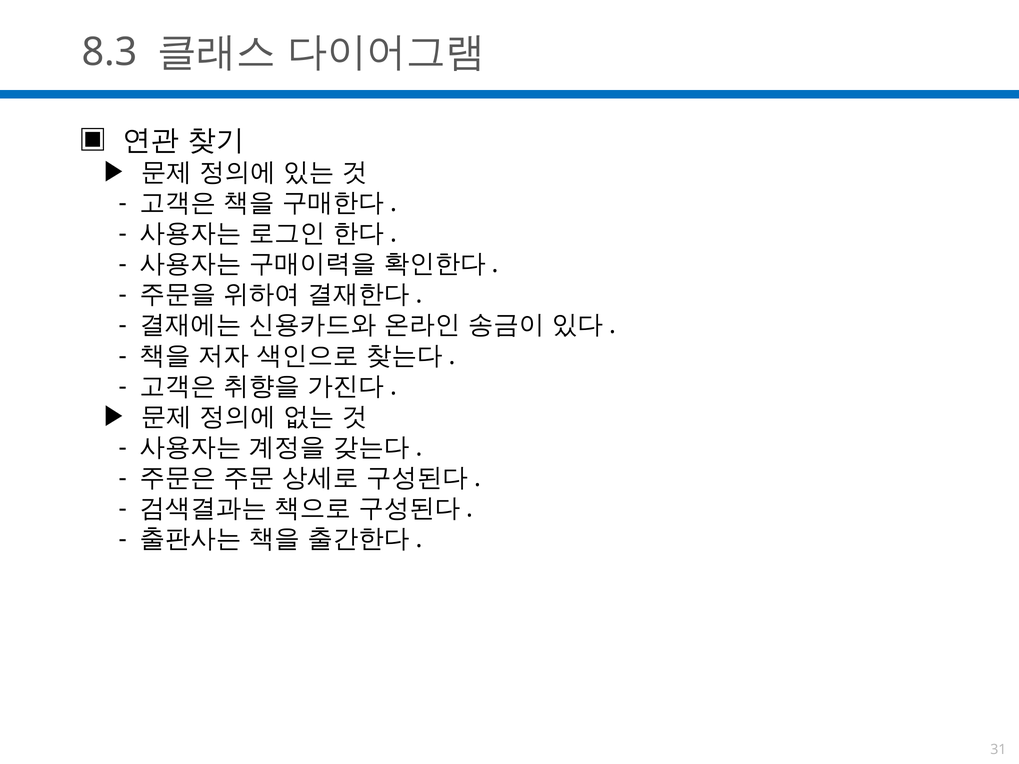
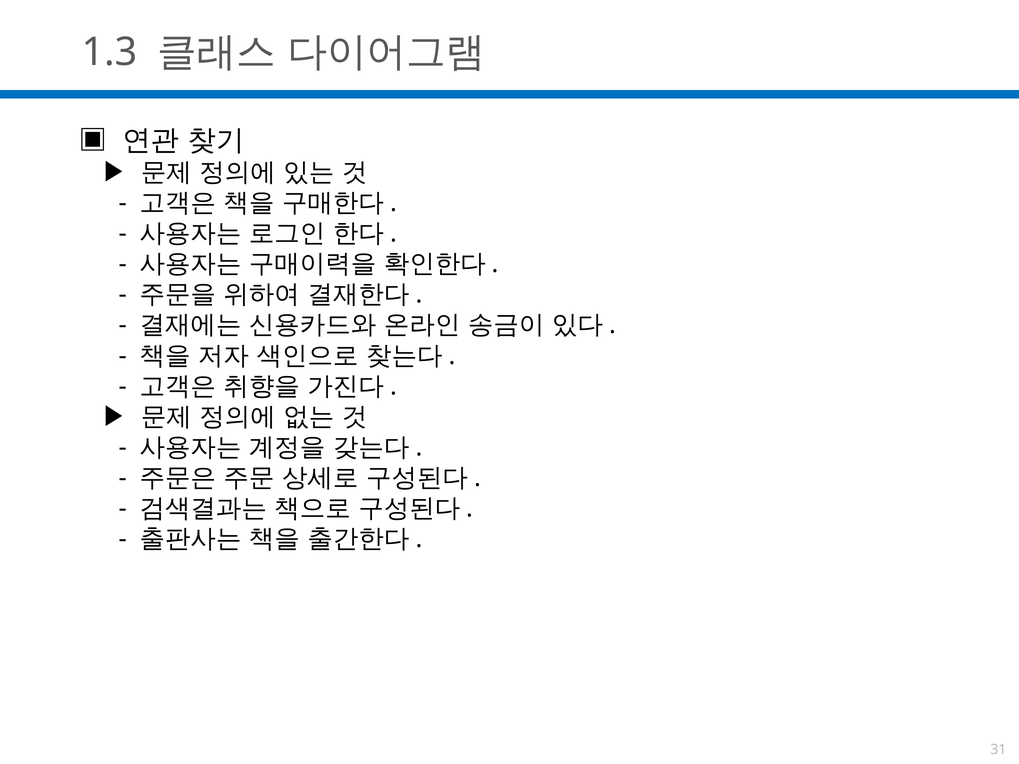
8.3: 8.3 -> 1.3 (110, 52)
